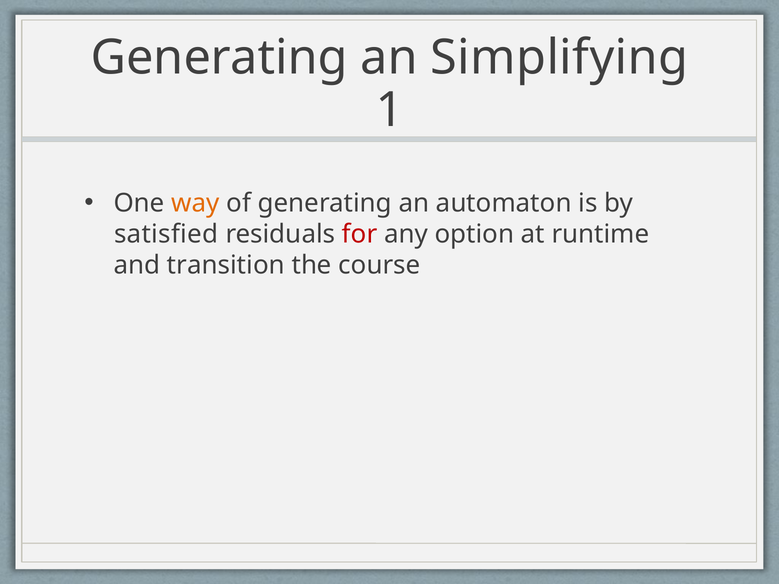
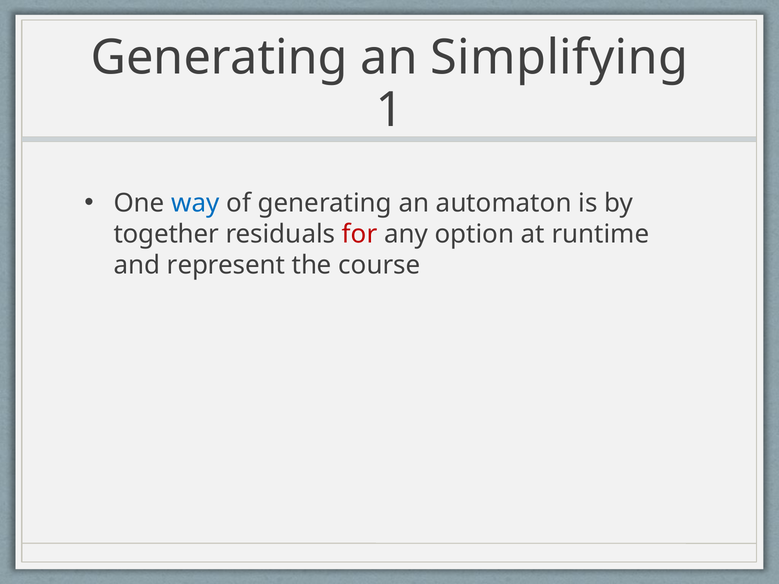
way colour: orange -> blue (195, 203)
satisfied: satisfied -> together (166, 234)
transition: transition -> represent (226, 265)
